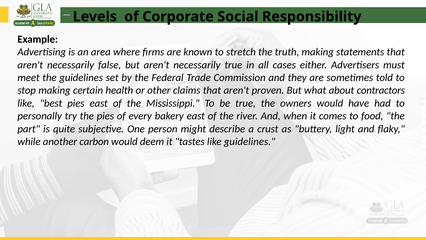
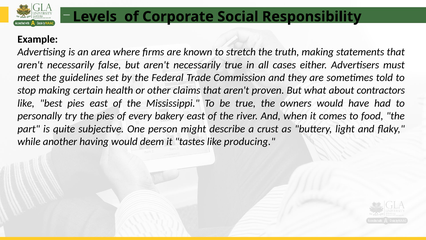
carbon: carbon -> having (94, 141)
like guidelines: guidelines -> producing (250, 141)
